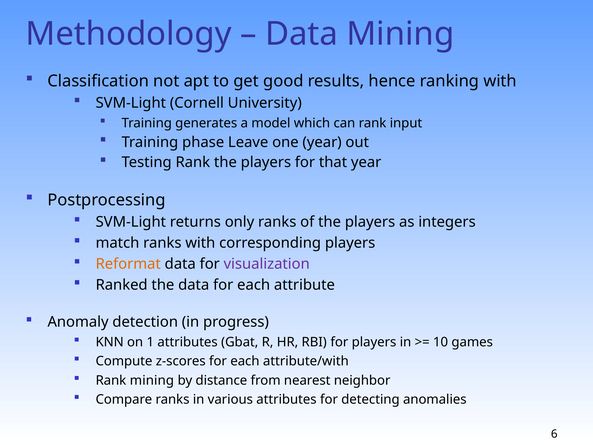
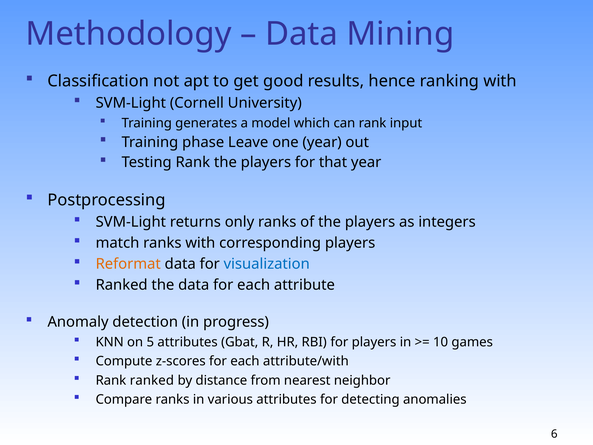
visualization colour: purple -> blue (267, 264)
1: 1 -> 5 (150, 342)
Rank mining: mining -> ranked (152, 380)
